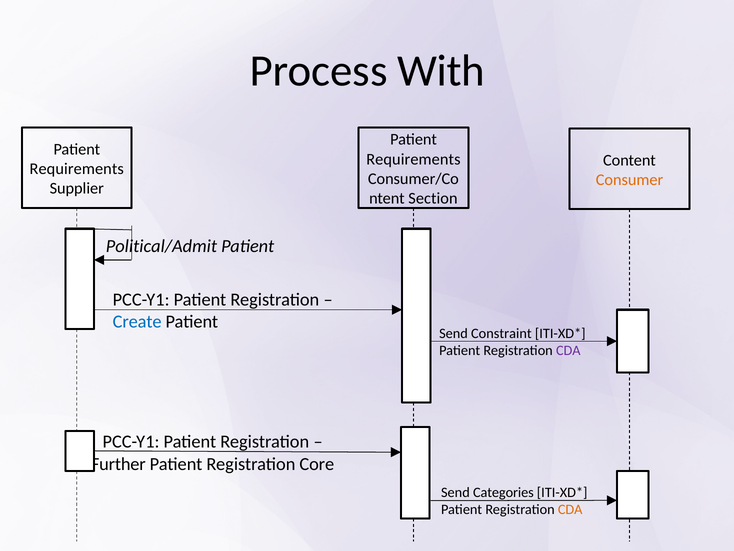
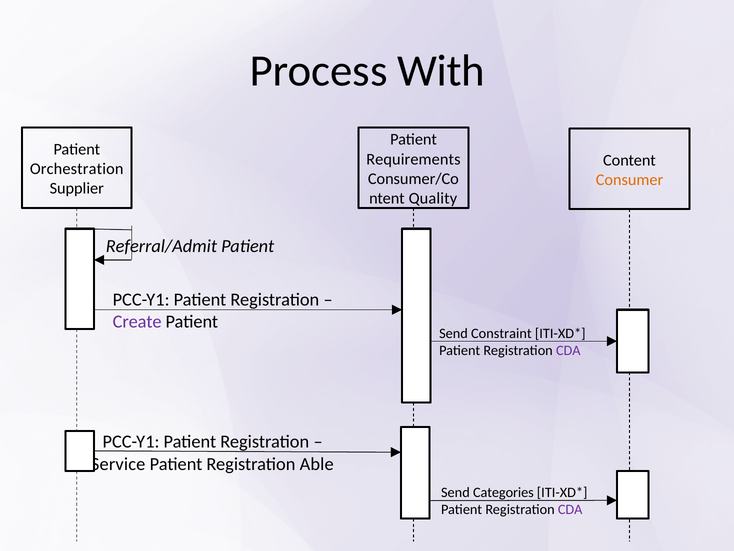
Requirements: Requirements -> Orchestration (77, 169)
Section: Section -> Quality (433, 198)
Political/Admit: Political/Admit -> Referral/Admit (161, 246)
Create colour: blue -> purple (137, 321)
Further: Further -> Service (118, 464)
Core: Core -> Able (317, 464)
CDA colour: orange -> purple (570, 509)
